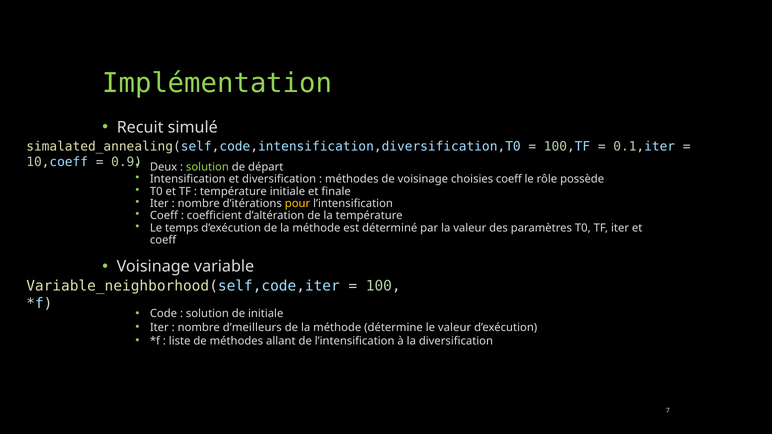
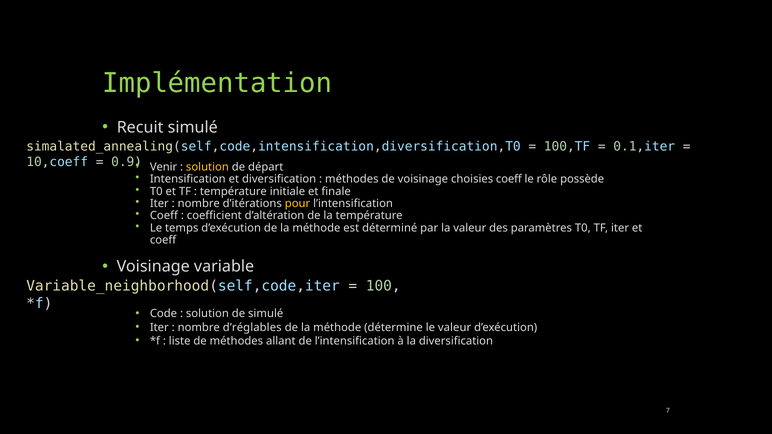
Deux: Deux -> Venir (164, 167)
solution colour: light green -> yellow (207, 167)
de initiale: initiale -> simulé (266, 314)
d’meilleurs: d’meilleurs -> d’réglables (252, 327)
